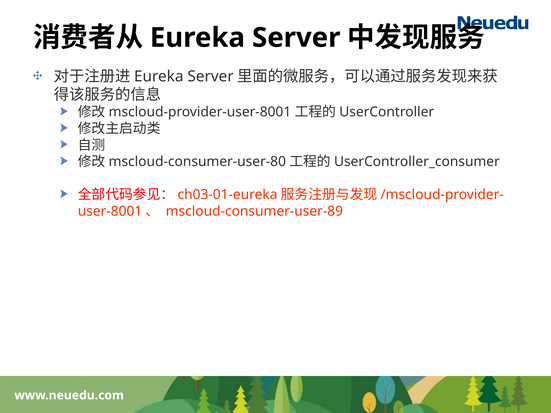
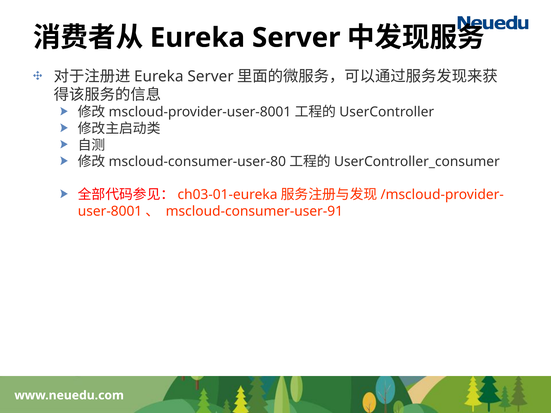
mscloud-consumer-user-89: mscloud-consumer-user-89 -> mscloud-consumer-user-91 (254, 211)
